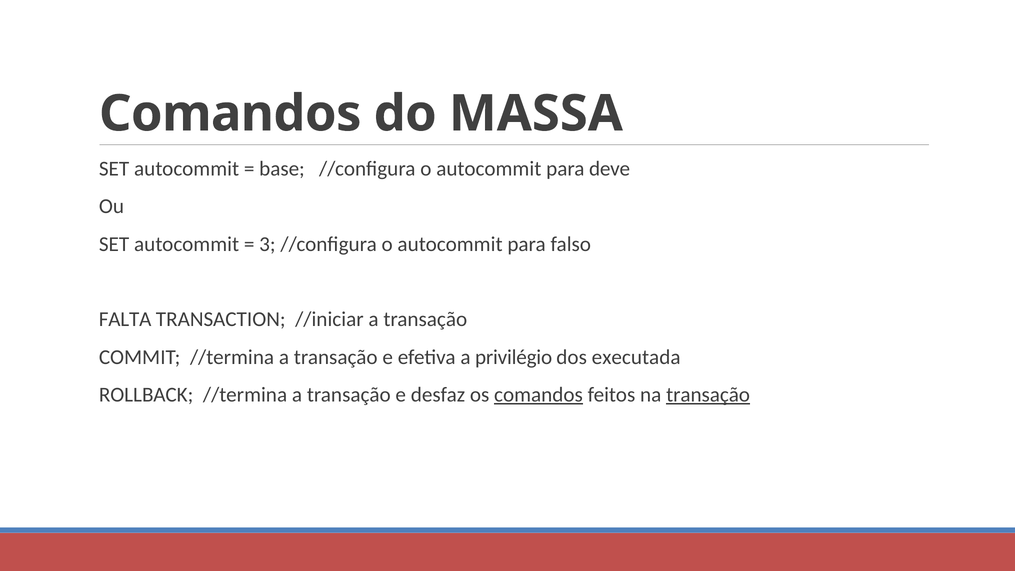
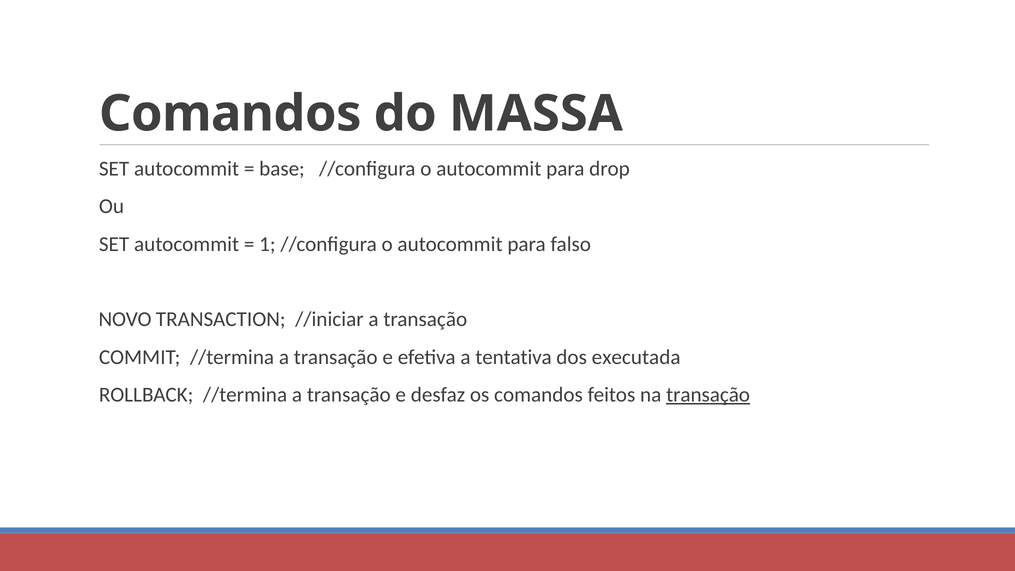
deve: deve -> drop (609, 169)
3: 3 -> 1 (267, 244)
FALTA: FALTA -> NOVO (125, 319)
privilégio: privilégio -> tentativa (514, 357)
comandos underline: present -> none (538, 395)
